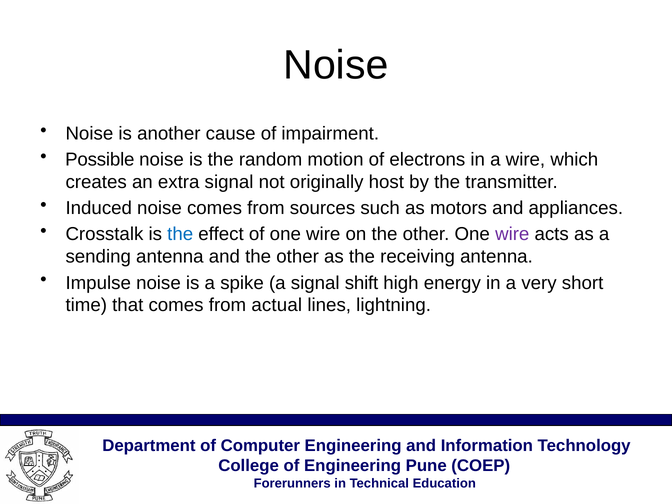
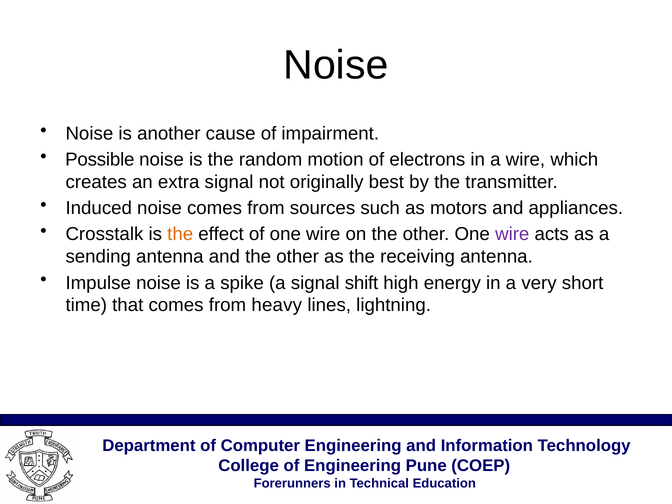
host: host -> best (386, 182)
the colour: blue -> orange (180, 234)
actual: actual -> heavy (277, 305)
